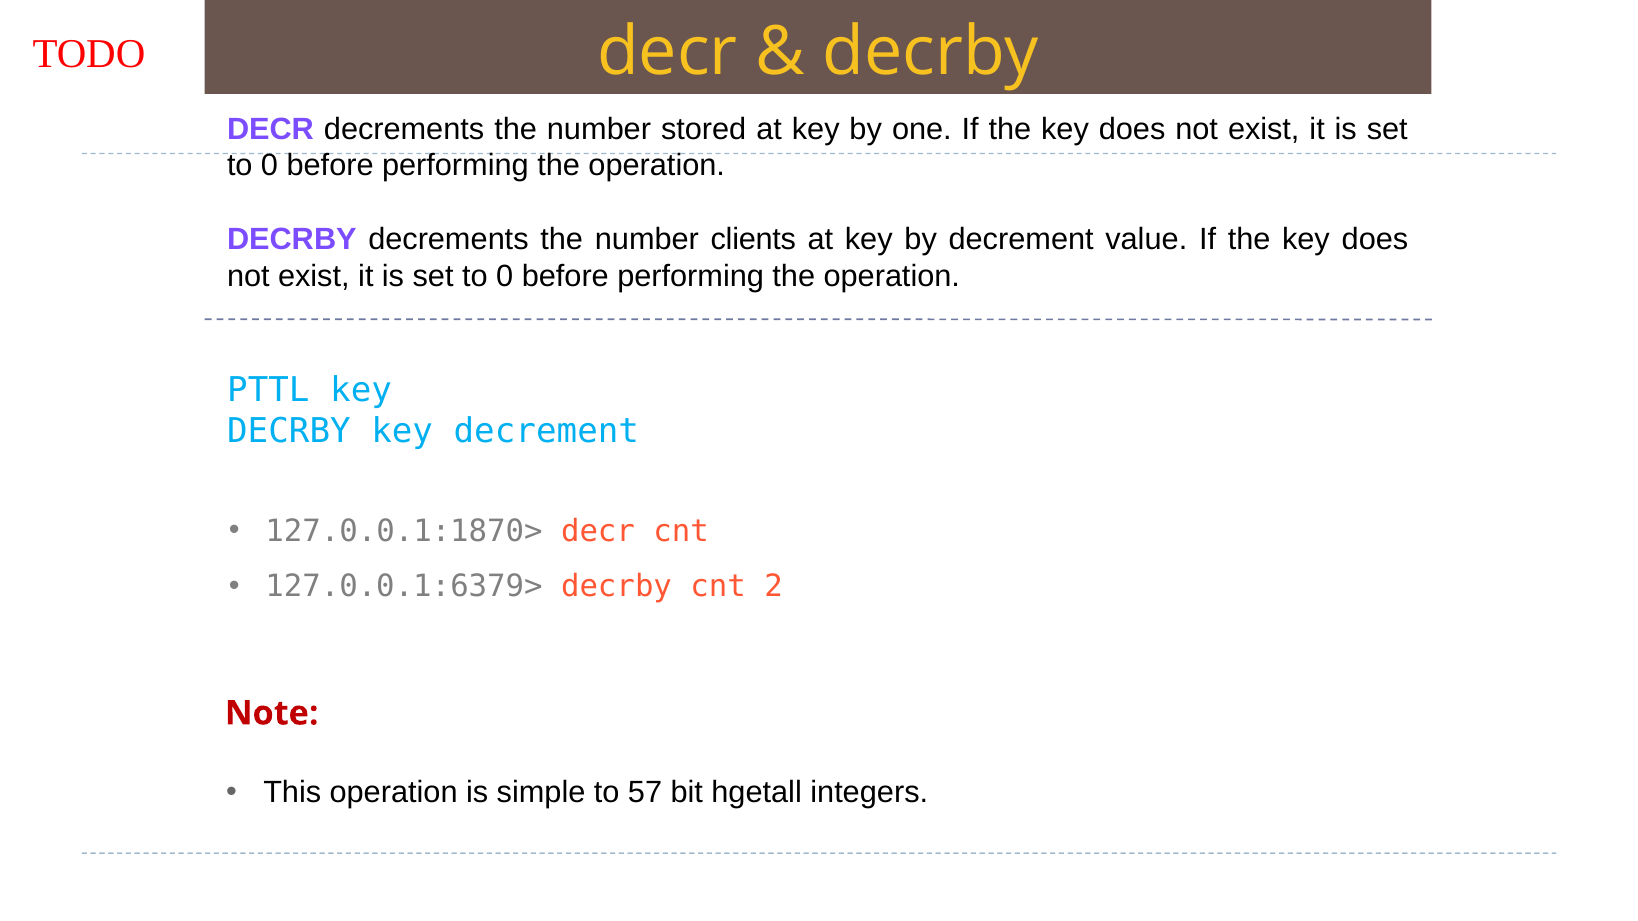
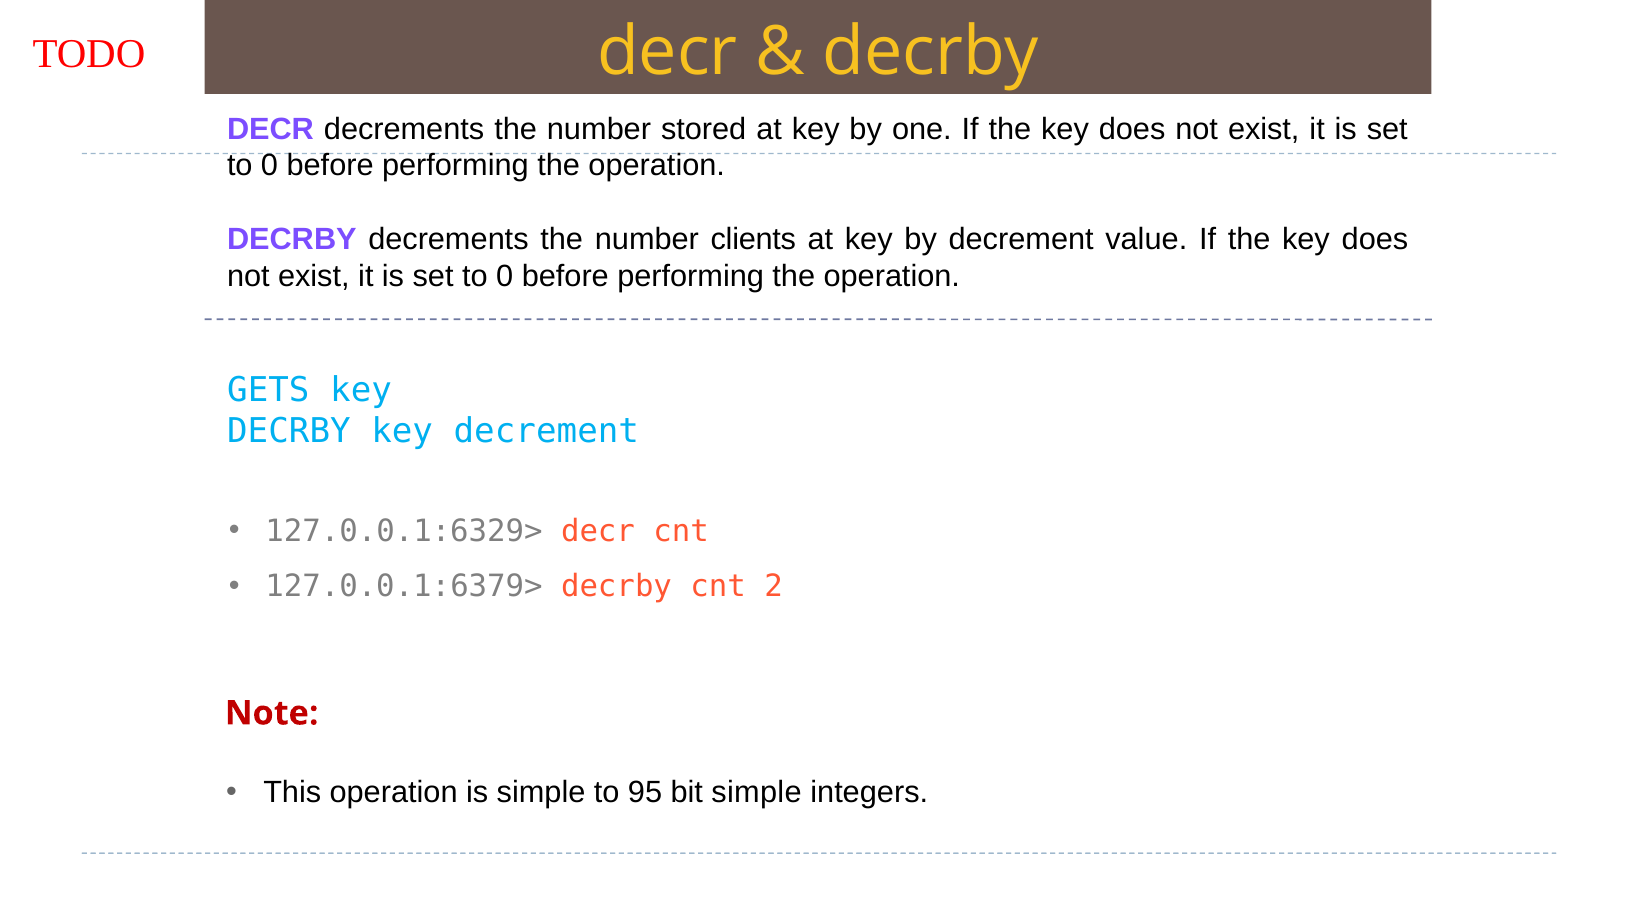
PTTL: PTTL -> GETS (268, 390)
127.0.0.1:1870>: 127.0.0.1:1870> -> 127.0.0.1:6329> (404, 532)
57: 57 -> 95 (645, 793)
bit hgetall: hgetall -> simple (756, 793)
